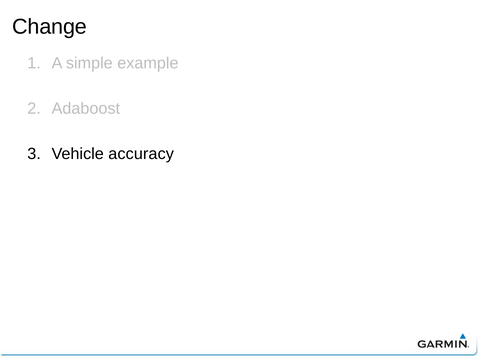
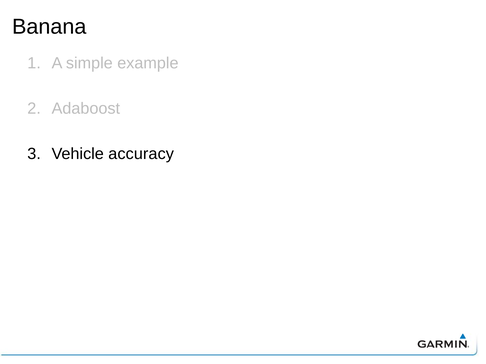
Change: Change -> Banana (49, 27)
